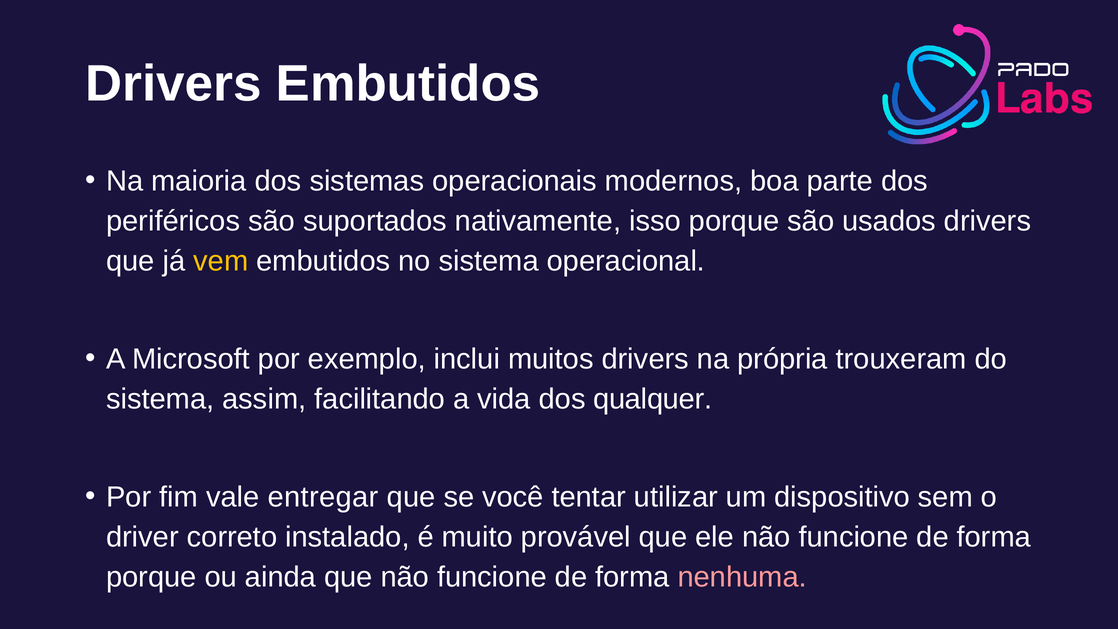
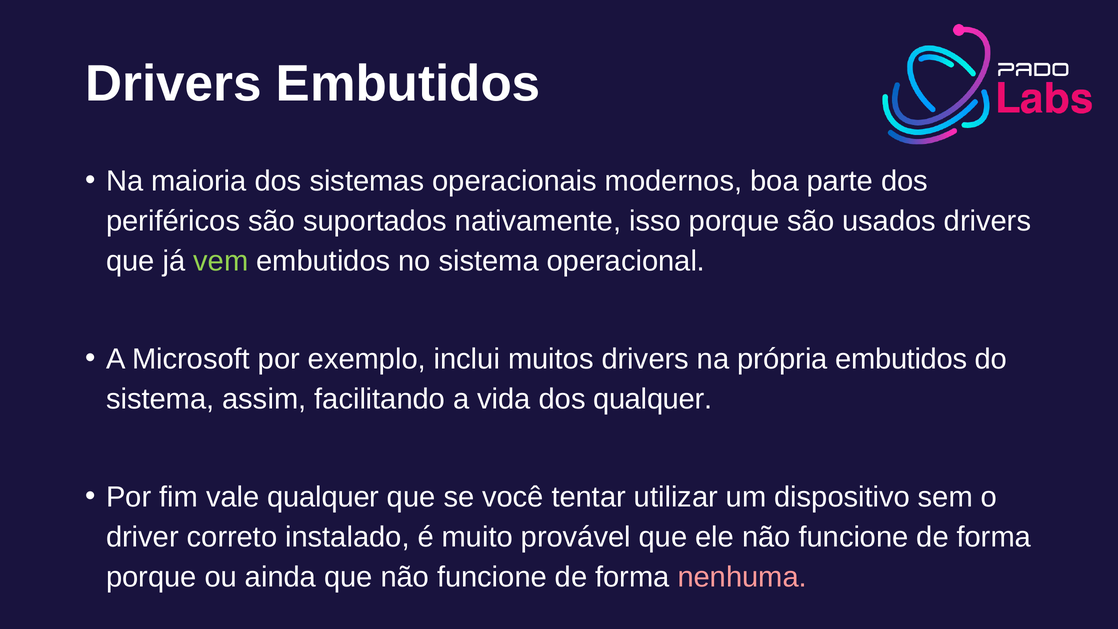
vem colour: yellow -> light green (221, 261)
própria trouxeram: trouxeram -> embutidos (901, 359)
vale entregar: entregar -> qualquer (323, 497)
